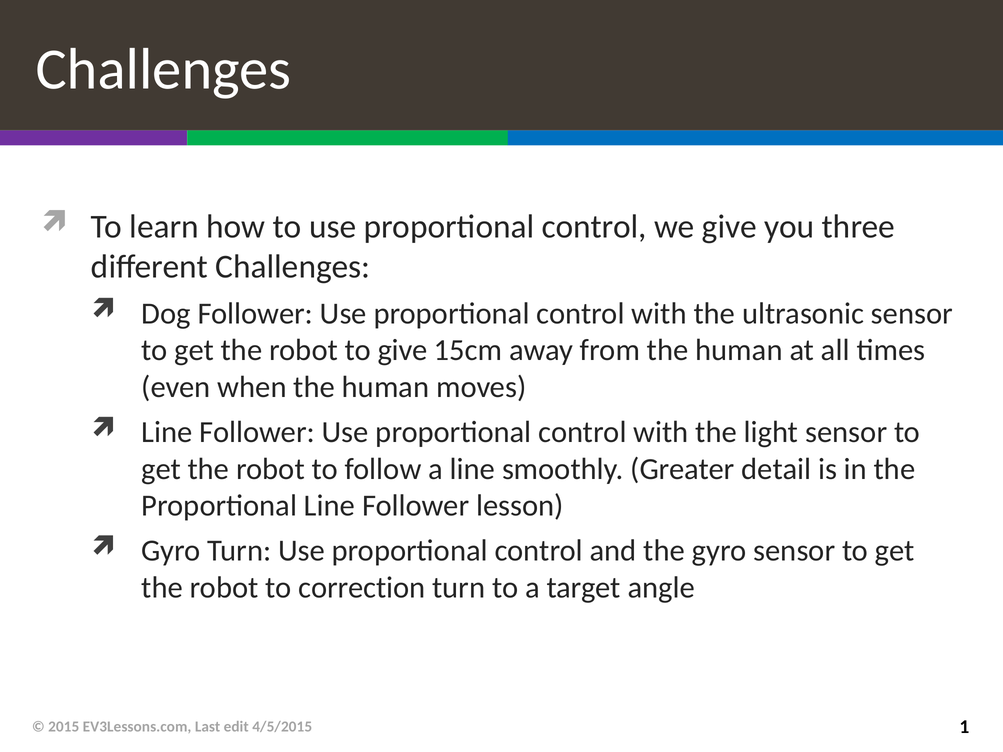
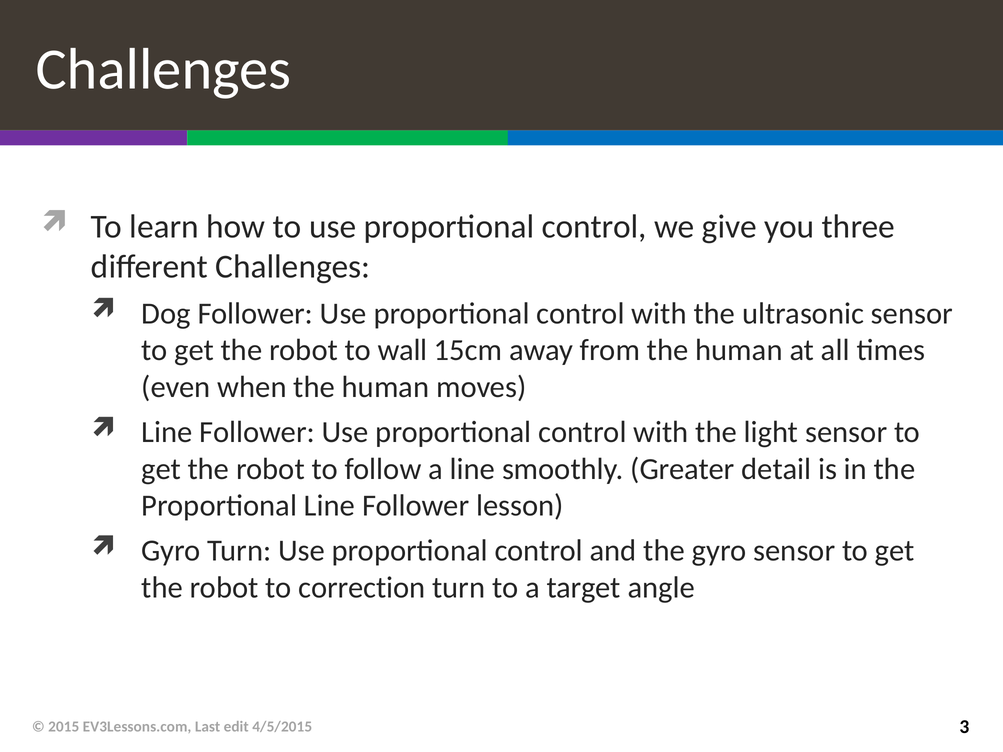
to give: give -> wall (402, 350)
1: 1 -> 3 (964, 727)
